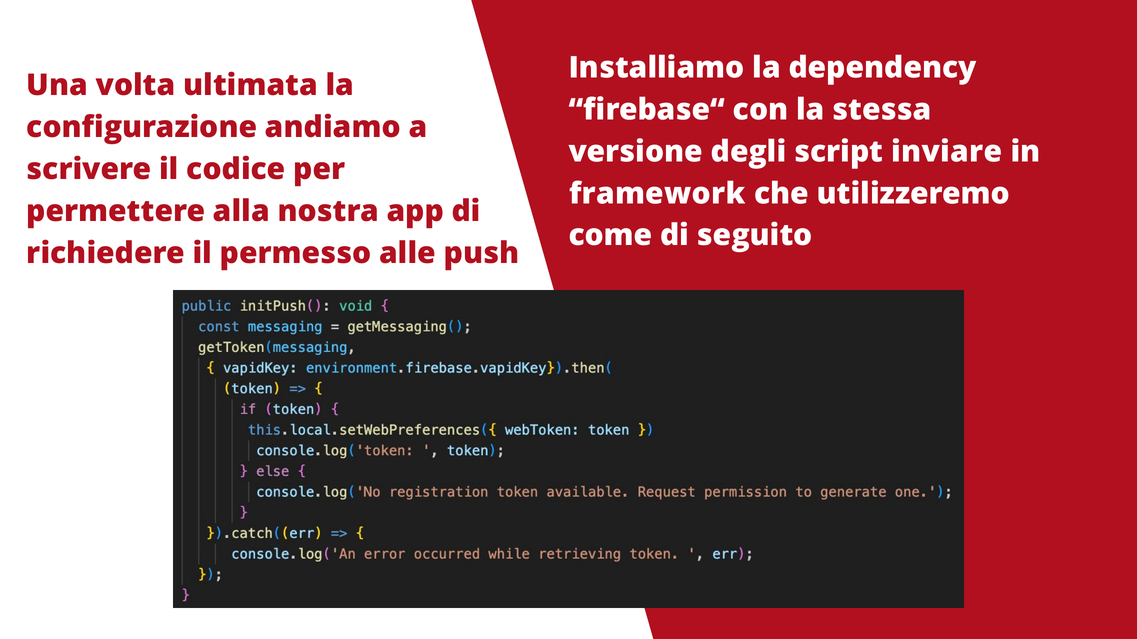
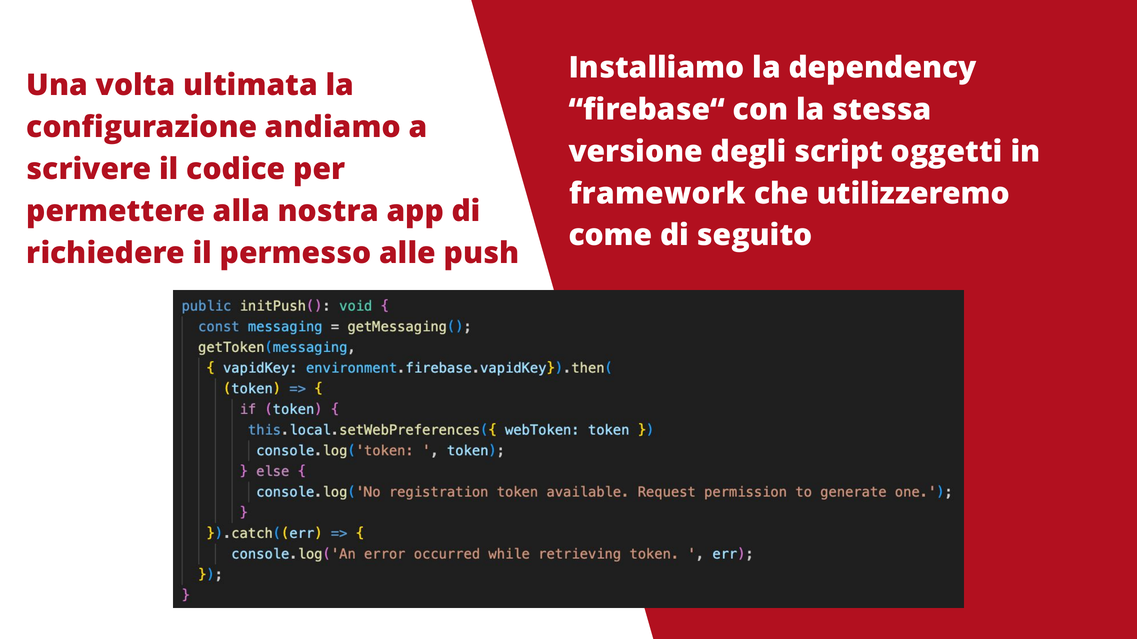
inviare: inviare -> oggetti (947, 152)
